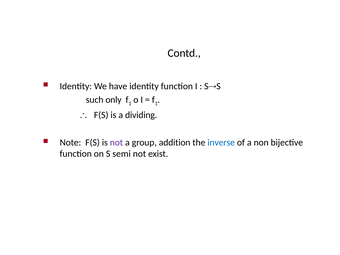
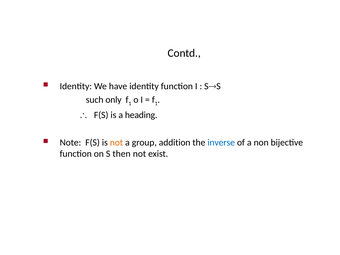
dividing: dividing -> heading (141, 115)
not colour: purple -> orange (116, 143)
semi: semi -> then (122, 154)
